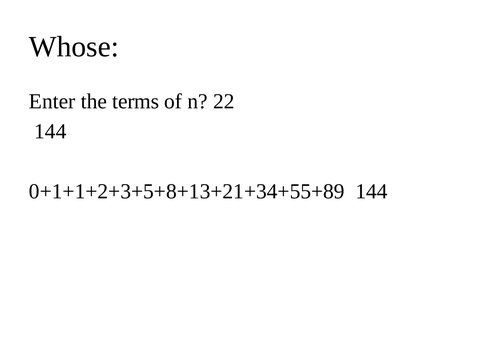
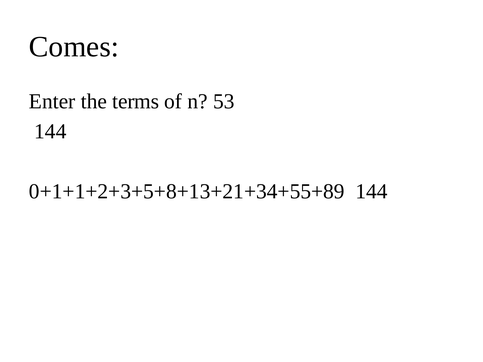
Whose: Whose -> Comes (74, 47)
22: 22 -> 53 (224, 101)
